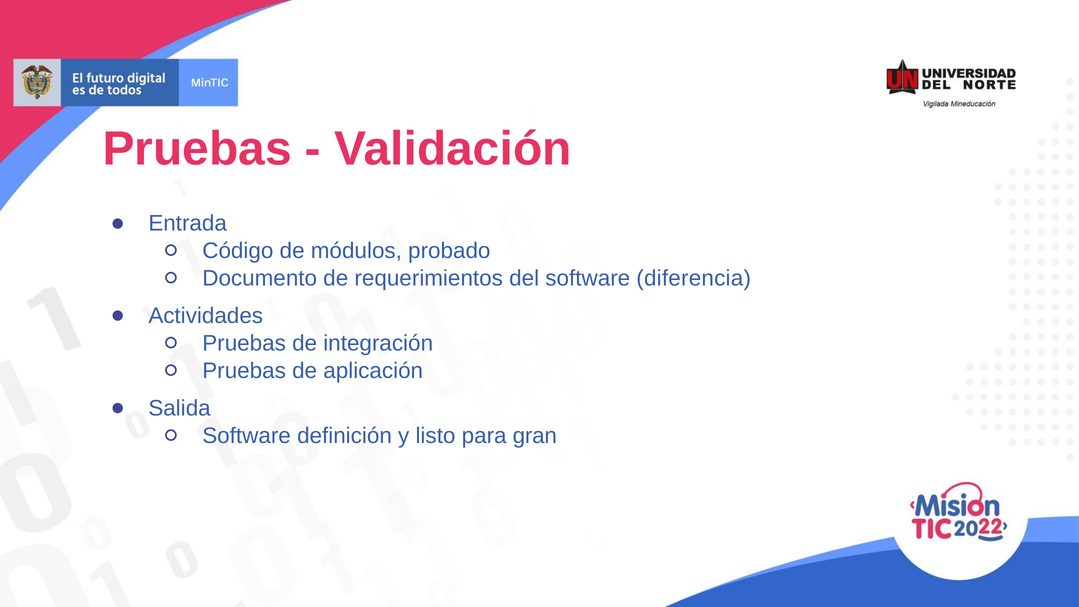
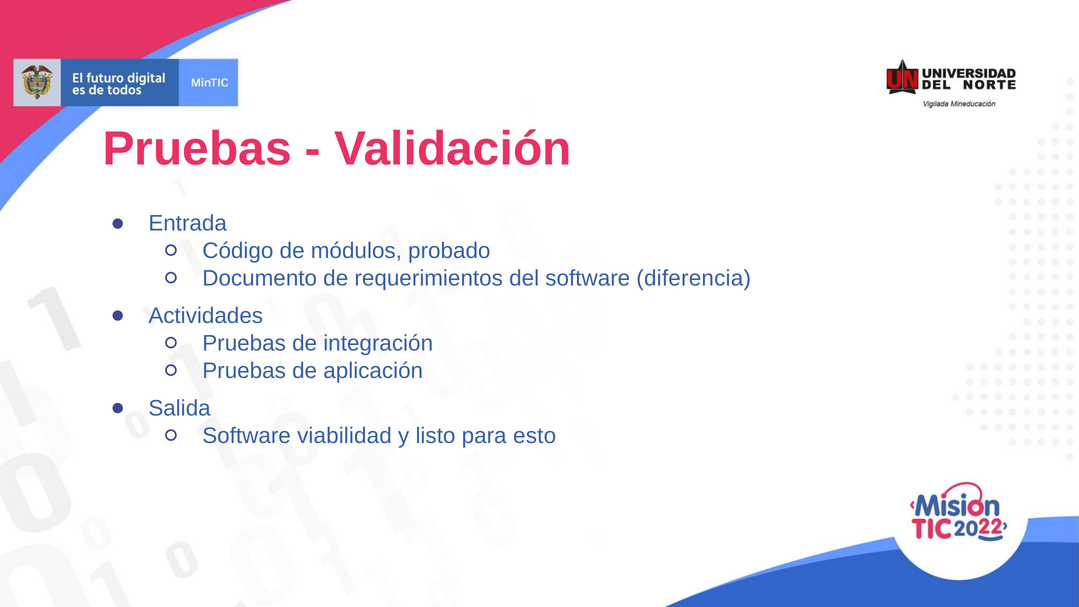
definición: definición -> viabilidad (344, 436)
gran: gran -> esto (535, 436)
